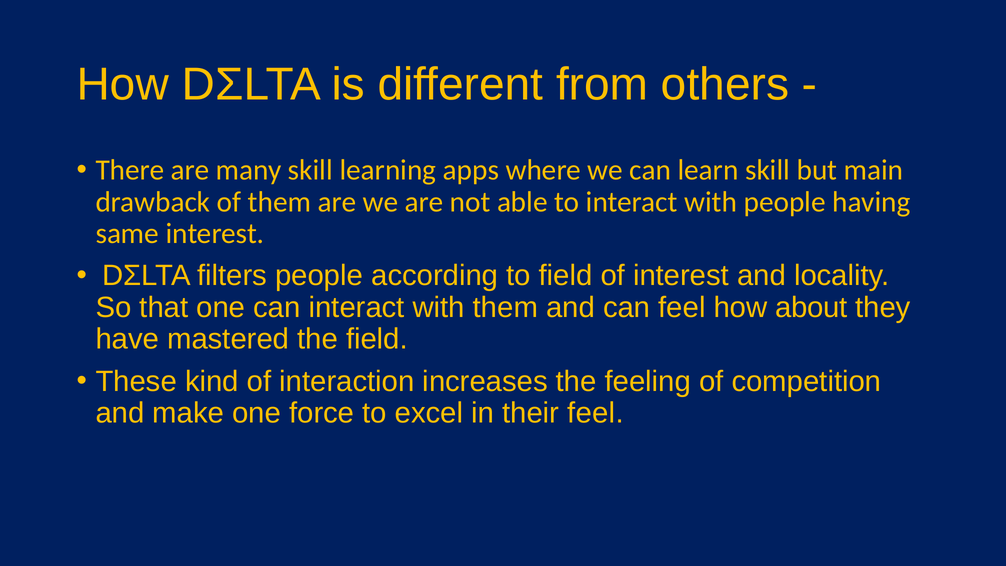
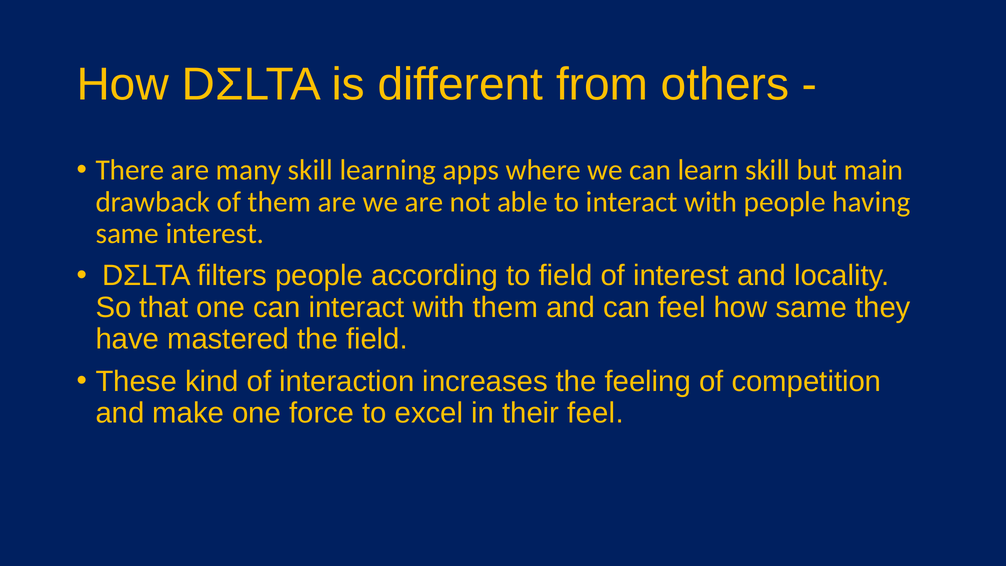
how about: about -> same (811, 307)
